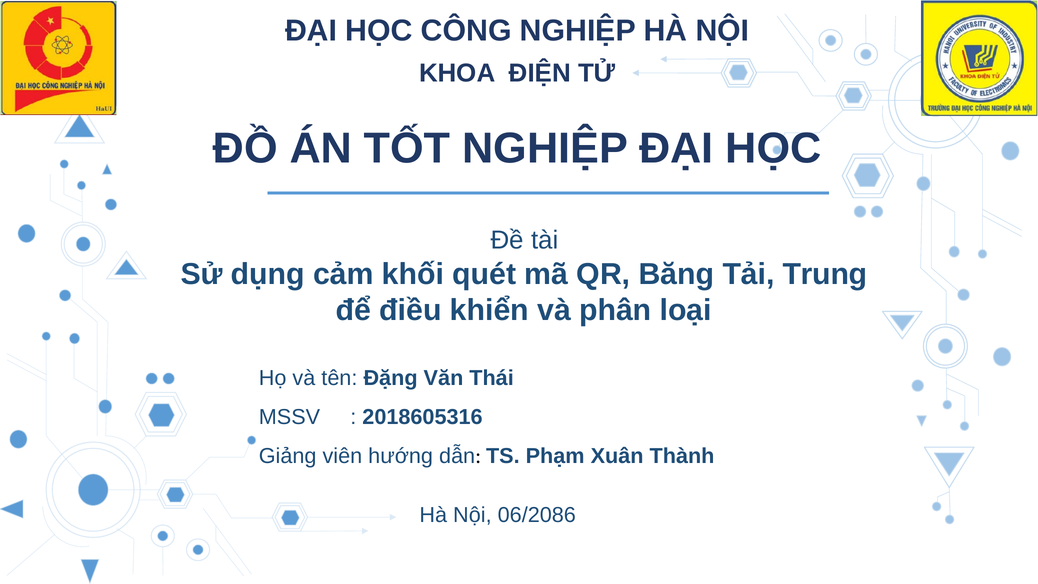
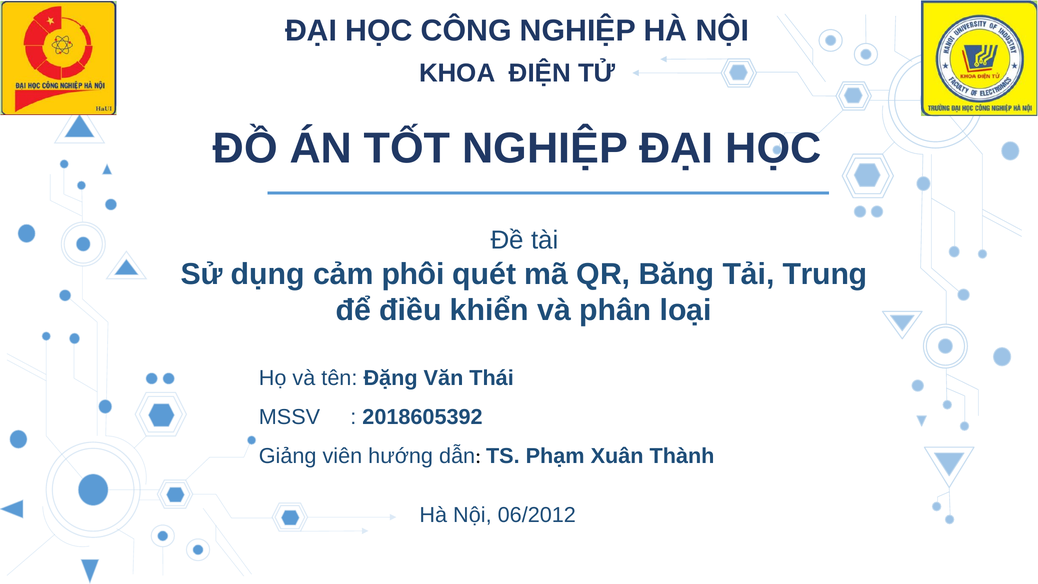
khối: khối -> phôi (413, 274)
2018605316: 2018605316 -> 2018605392 (422, 417)
06/2086: 06/2086 -> 06/2012 (537, 515)
